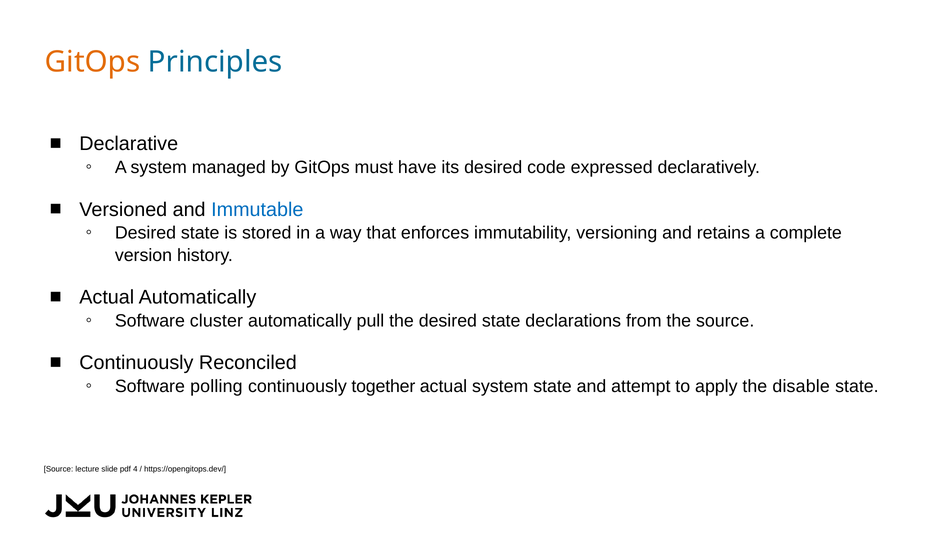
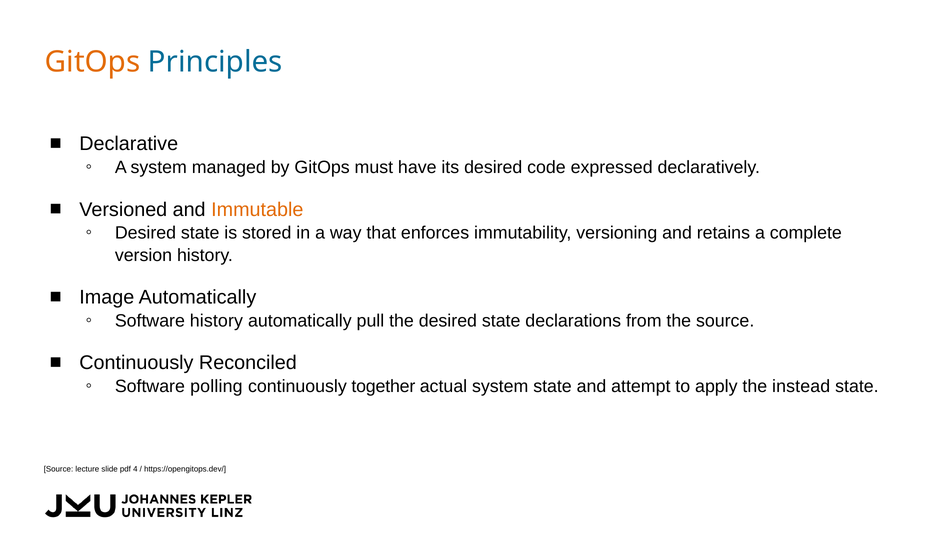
Immutable colour: blue -> orange (257, 210)
Actual: Actual -> Image (107, 298)
Software cluster: cluster -> history (216, 321)
disable: disable -> instead (801, 387)
